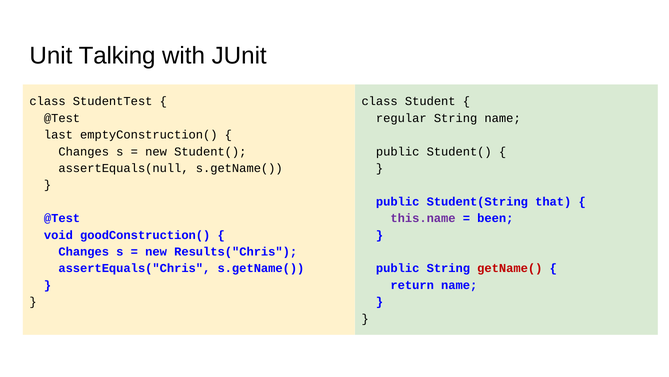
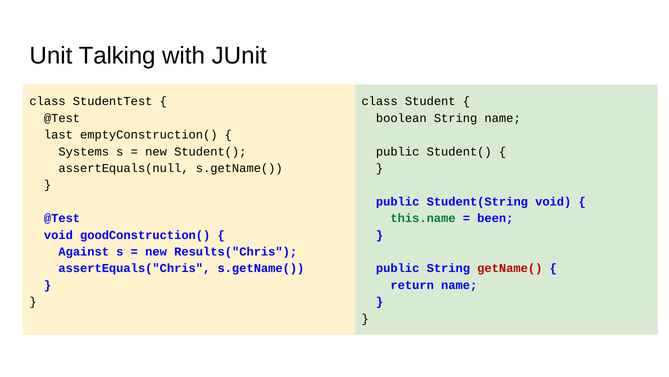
regular: regular -> boolean (401, 118)
Changes: Changes -> Systems (84, 151)
Student(String that: that -> void (553, 201)
this.name colour: purple -> green (423, 218)
Changes: Changes -> Against (84, 251)
